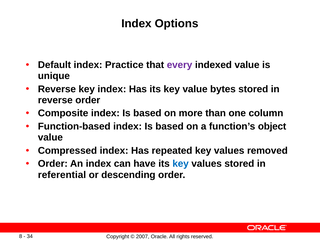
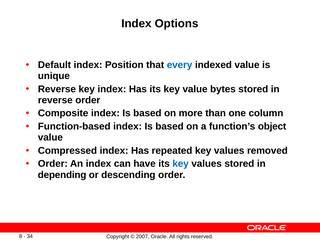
Practice: Practice -> Position (124, 65)
every colour: purple -> blue (180, 65)
referential: referential -> depending (62, 175)
